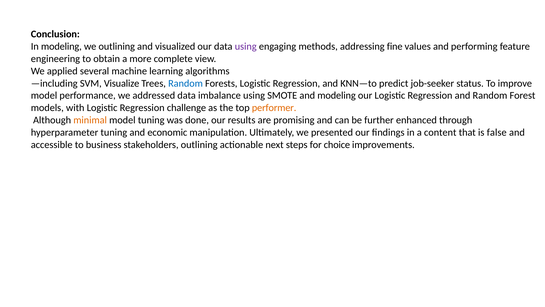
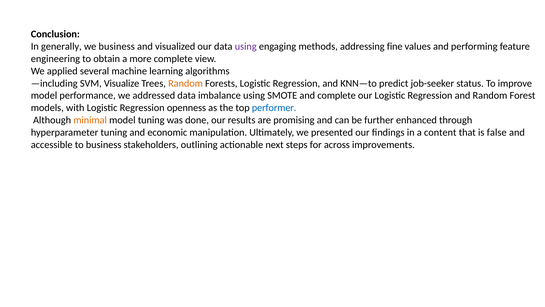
In modeling: modeling -> generally (61, 46)
we outlining: outlining -> business (117, 46)
Random colour: blue -> orange (186, 83)
and modeling: modeling -> complete (337, 95)
challenge: challenge -> openness (186, 108)
performer colour: orange -> blue (274, 108)
choice: choice -> across (337, 145)
